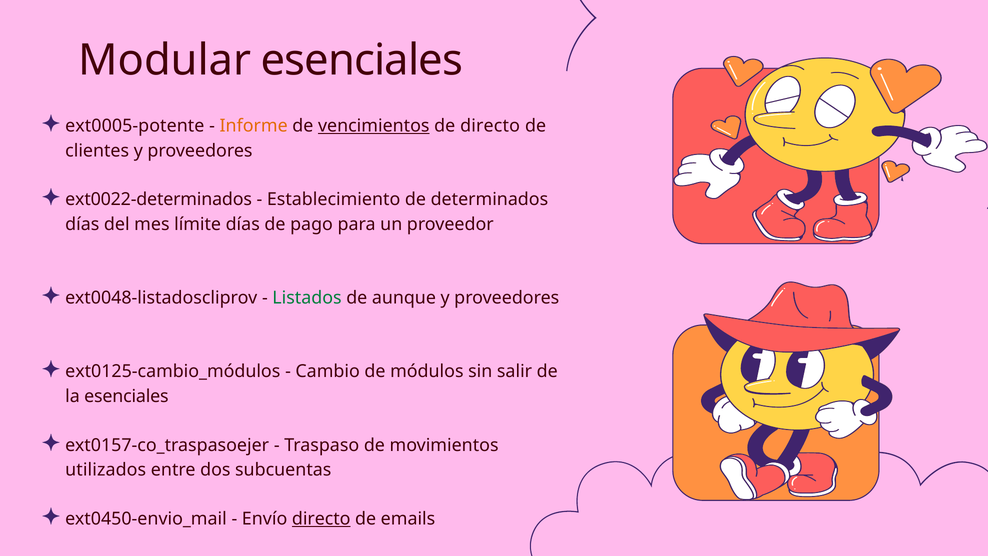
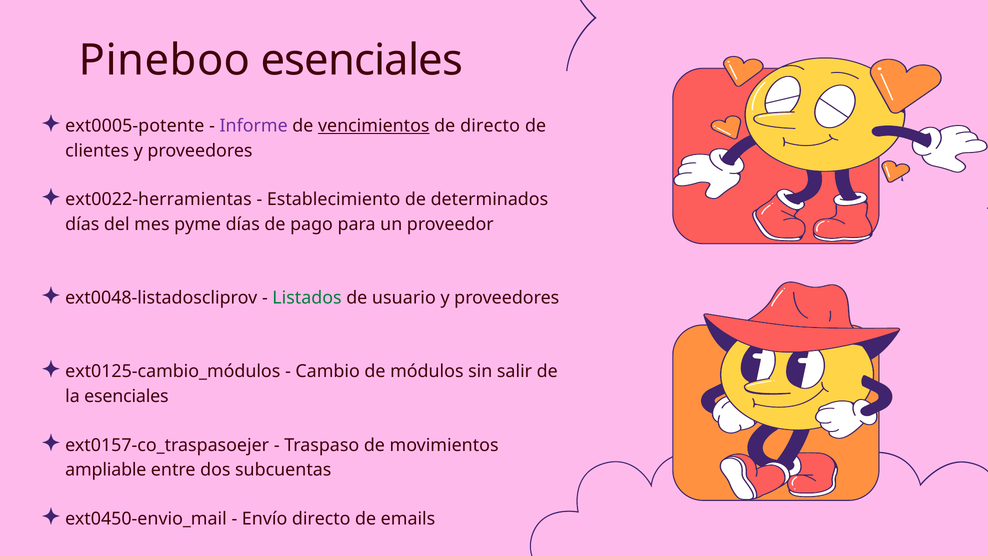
Modular: Modular -> Pineboo (165, 60)
Informe colour: orange -> purple (254, 126)
ext0022-determinados: ext0022-determinados -> ext0022-herramientas (158, 199)
límite: límite -> pyme (198, 224)
aunque: aunque -> usuario (404, 298)
utilizados: utilizados -> ampliable (106, 470)
directo underline: present -> none (321, 519)
